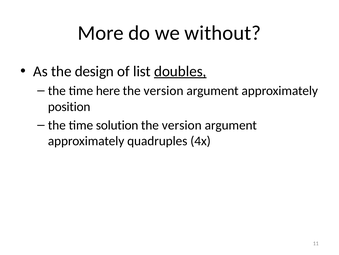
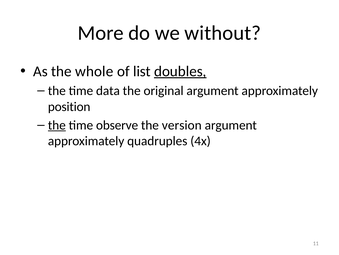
design: design -> whole (94, 71)
here: here -> data (108, 91)
version: version -> original (164, 91)
the underline: none -> present (57, 125)
solution: solution -> observe (117, 125)
